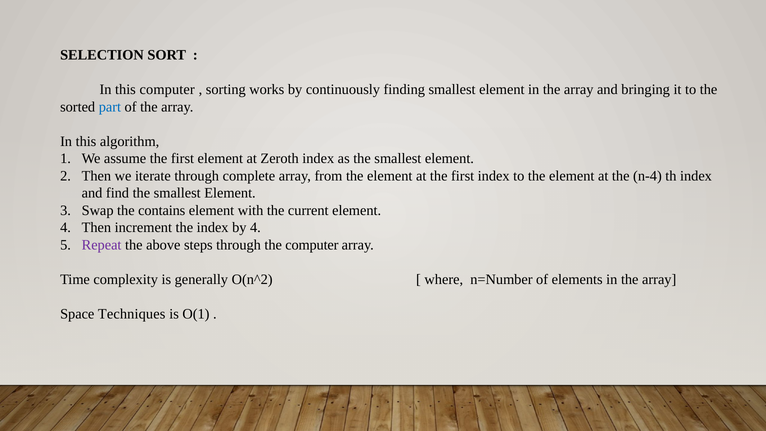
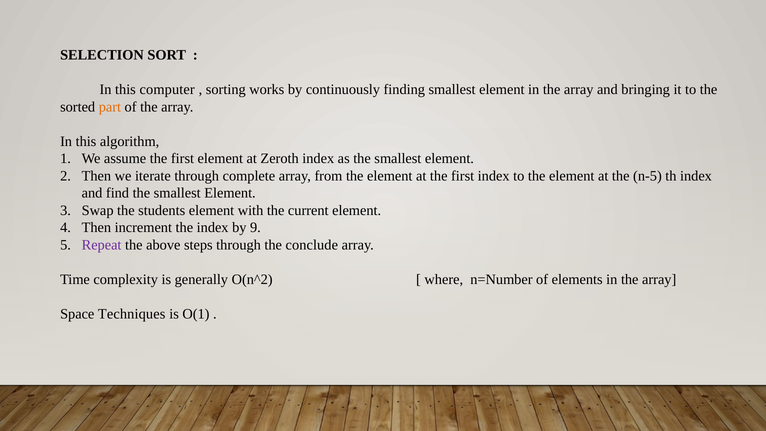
part colour: blue -> orange (110, 107)
n-4: n-4 -> n-5 (647, 176)
contains: contains -> students (162, 210)
by 4: 4 -> 9 (255, 228)
the computer: computer -> conclude (312, 245)
